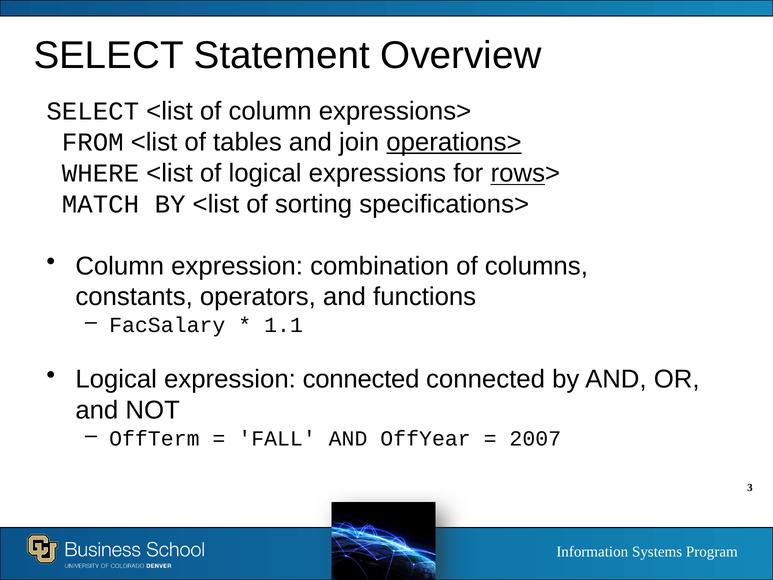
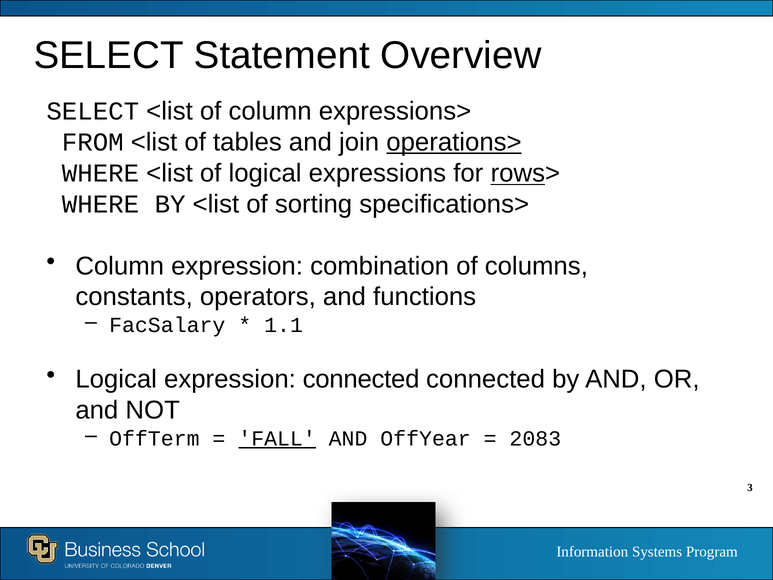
MATCH: MATCH -> WHERE (101, 204)
FALL underline: none -> present (277, 438)
2007: 2007 -> 2083 (535, 438)
